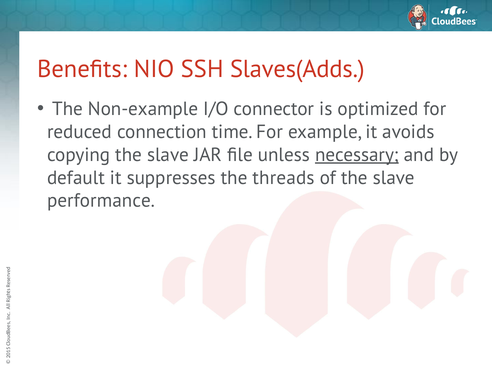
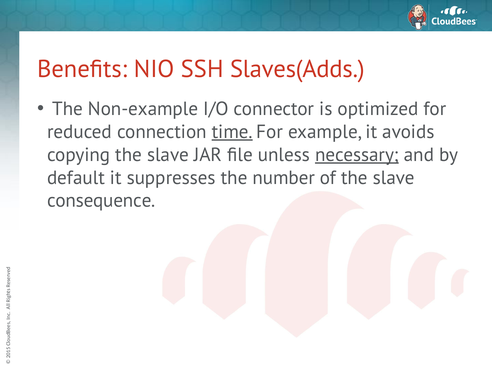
time underline: none -> present (232, 132)
threads: threads -> number (284, 178)
performance: performance -> consequence (101, 201)
